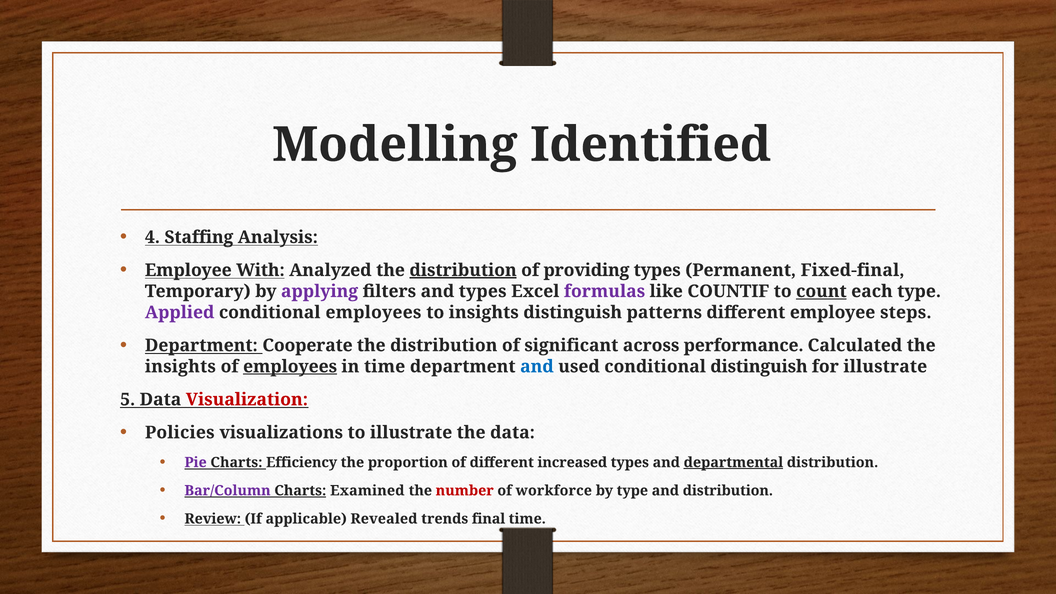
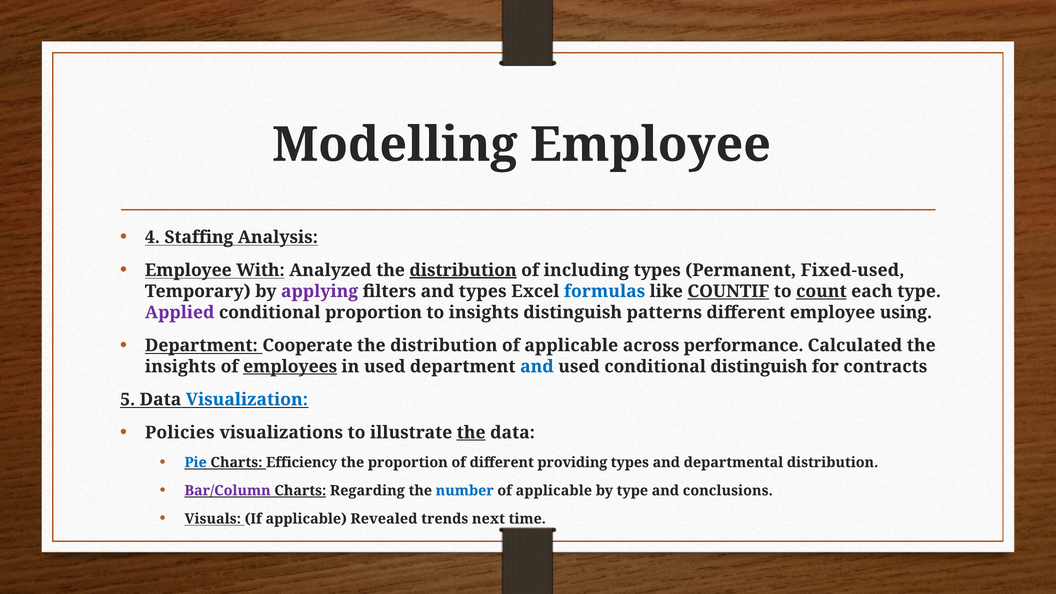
Modelling Identified: Identified -> Employee (651, 145)
providing: providing -> including (586, 270)
Fixed-final: Fixed-final -> Fixed-used (853, 270)
formulas colour: purple -> blue (605, 291)
COUNTIF underline: none -> present (728, 291)
conditional employees: employees -> proportion (374, 312)
steps: steps -> using (906, 312)
distribution of significant: significant -> applicable (571, 345)
in time: time -> used (385, 367)
for illustrate: illustrate -> contracts (885, 367)
Visualization colour: red -> blue (247, 400)
the underline: none -> present (471, 433)
Pie colour: purple -> blue (196, 462)
increased: increased -> providing (572, 462)
departmental underline: present -> none (733, 462)
Examined: Examined -> Regarding (367, 491)
number colour: red -> blue (465, 491)
workforce: workforce -> applicable (554, 491)
and distribution: distribution -> conclusions (728, 491)
Review: Review -> Visuals (213, 519)
final: final -> next (488, 519)
